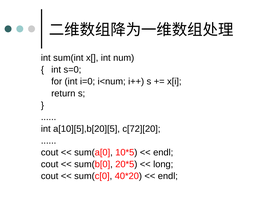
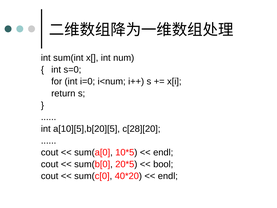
c[72][20: c[72][20 -> c[28][20 (141, 129)
long: long -> bool (163, 164)
